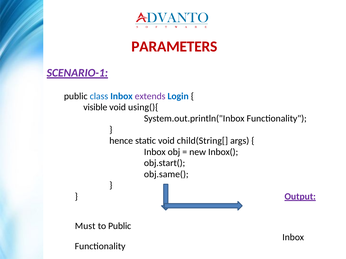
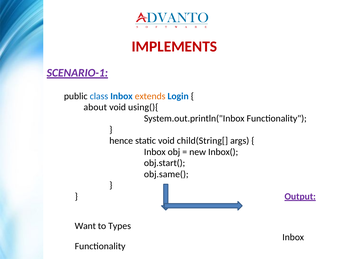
PARAMETERS: PARAMETERS -> IMPLEMENTS (174, 47)
extends colour: purple -> orange (150, 96)
visible: visible -> about (95, 108)
Must: Must -> Want (85, 226)
to Public: Public -> Types (120, 226)
